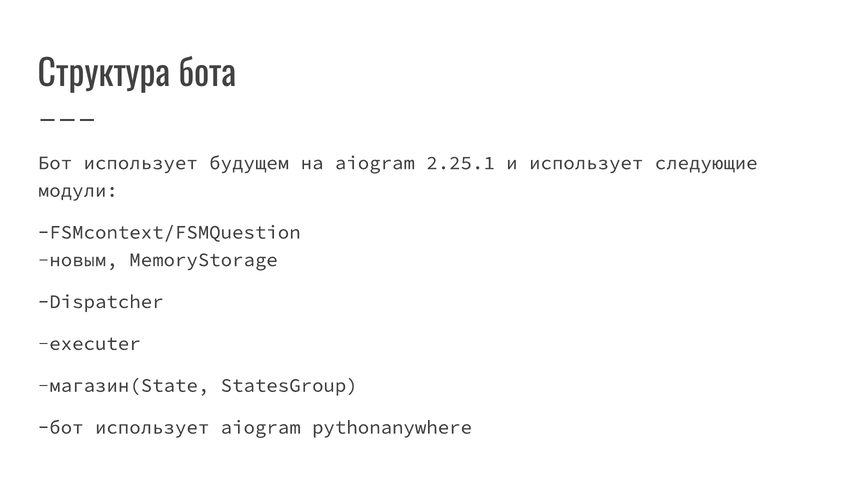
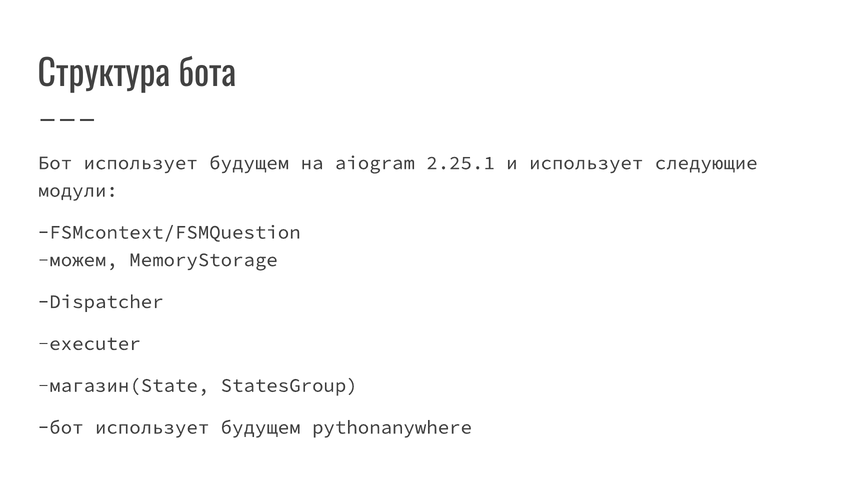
новым: новым -> можем (78, 260)
aiogram: aiogram -> будущем (261, 427)
